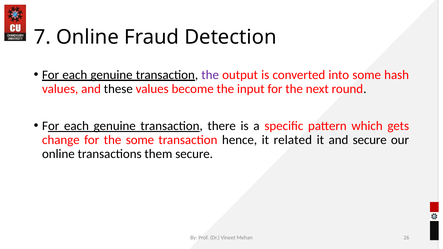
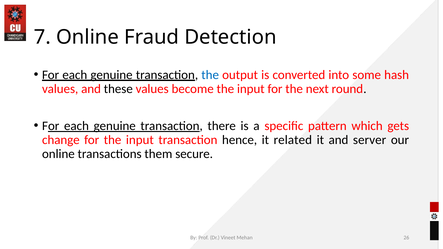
the colour: purple -> blue (210, 75)
for the some: some -> input (140, 140)
and secure: secure -> server (370, 140)
